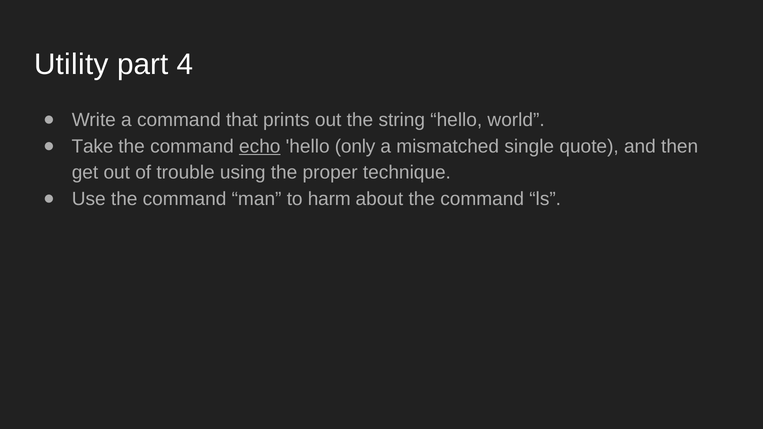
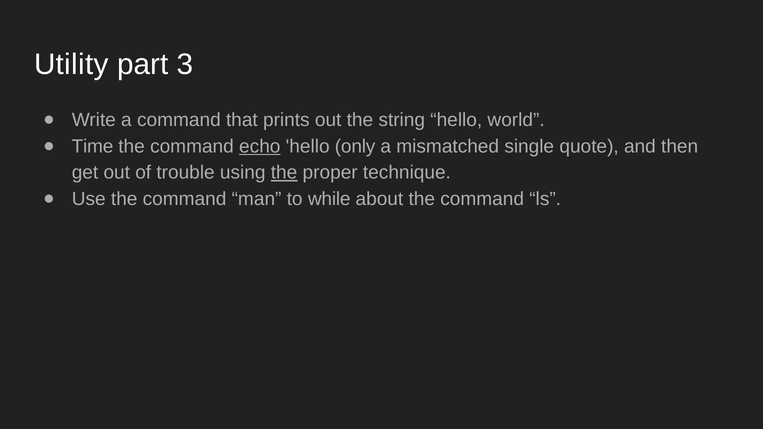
4: 4 -> 3 (185, 65)
Take: Take -> Time (93, 146)
the underline: none -> present (284, 173)
harm: harm -> while (329, 199)
